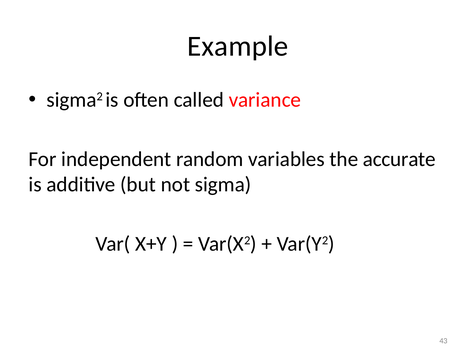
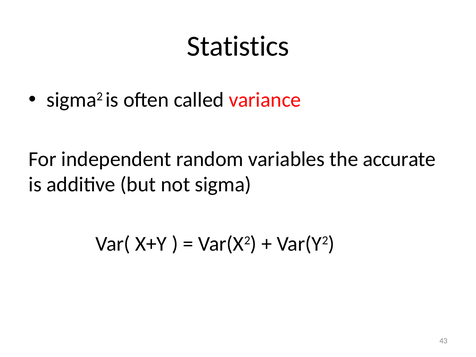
Example: Example -> Statistics (238, 46)
